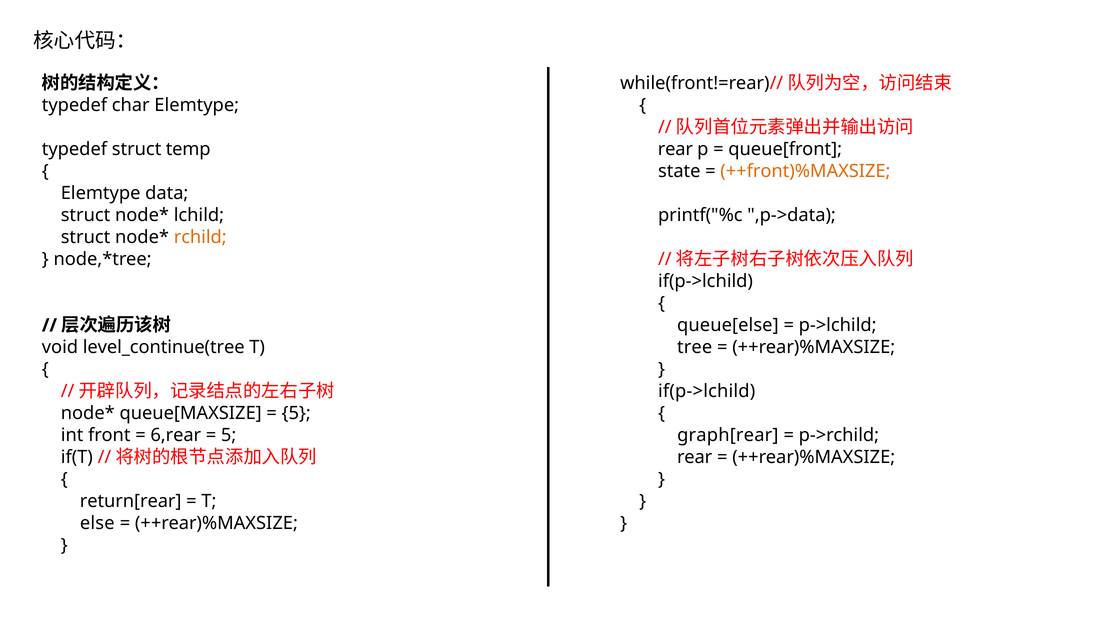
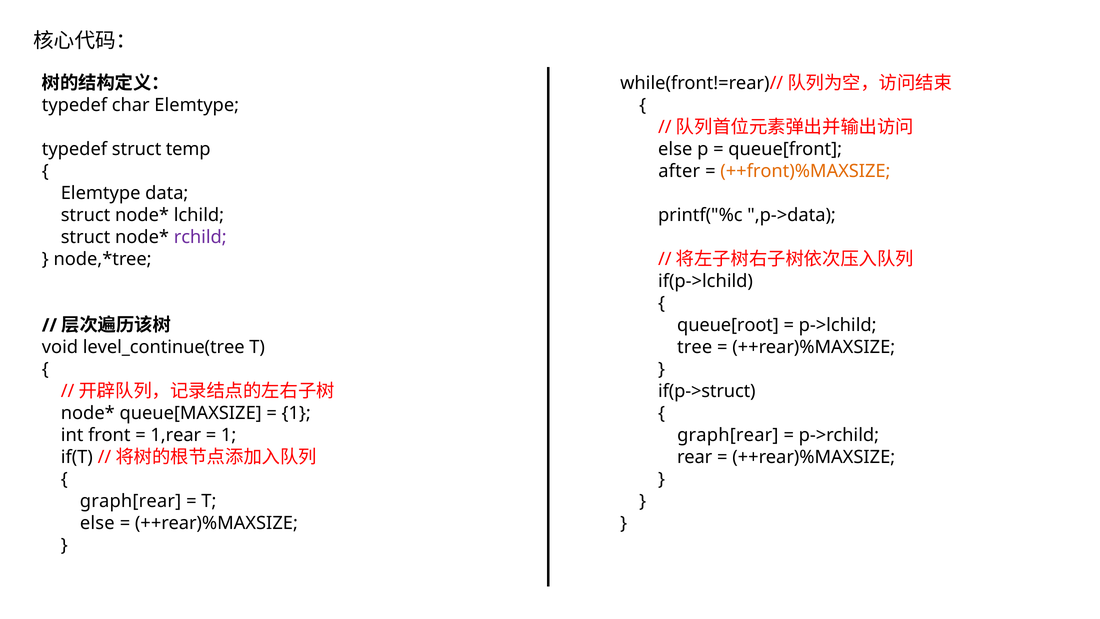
rear: rear -> else (675, 149)
state: state -> after (679, 171)
rchild colour: orange -> purple (200, 237)
queue[else: queue[else -> queue[root (728, 325)
if(p->lchild: if(p->lchild -> if(p->struct (707, 391)
5: 5 -> 1 (296, 413)
6,rear: 6,rear -> 1,rear (176, 435)
5: 5 -> 1 (229, 435)
return[rear: return[rear -> graph[rear (131, 501)
